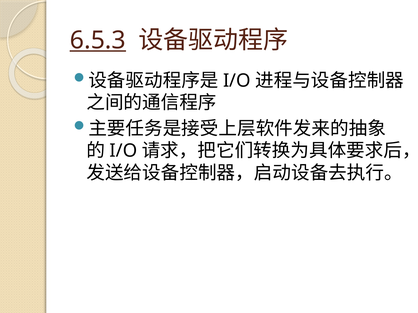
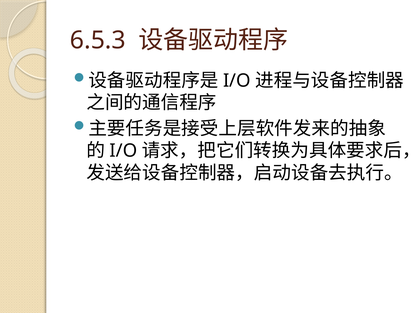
6.5.3 underline: present -> none (98, 40)
